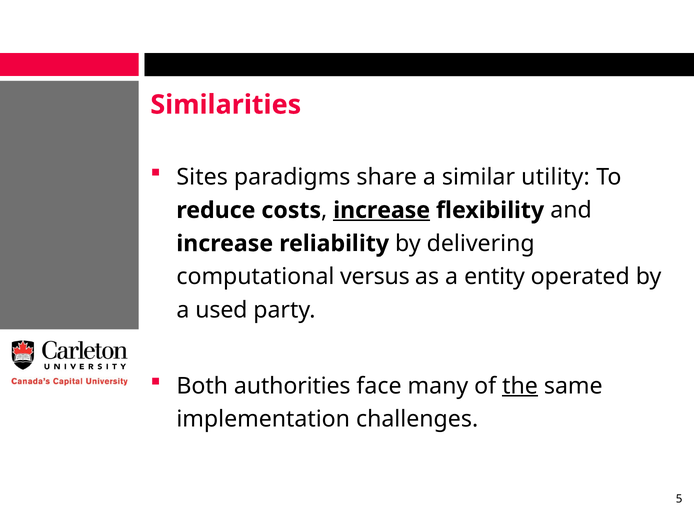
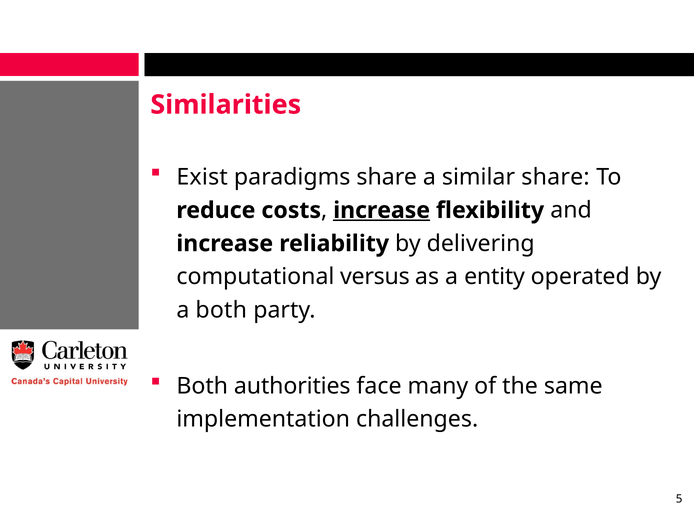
Sites: Sites -> Exist (202, 177)
similar utility: utility -> share (556, 177)
a used: used -> both (221, 310)
the underline: present -> none (520, 386)
